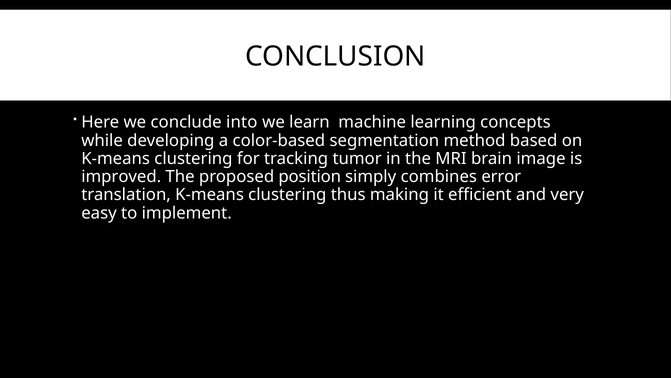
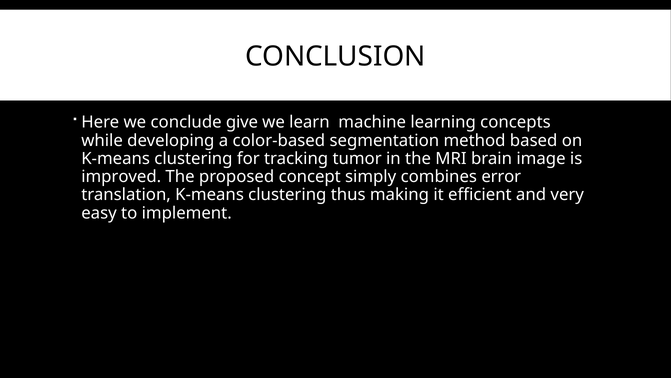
into: into -> give (242, 122)
position: position -> concept (310, 177)
